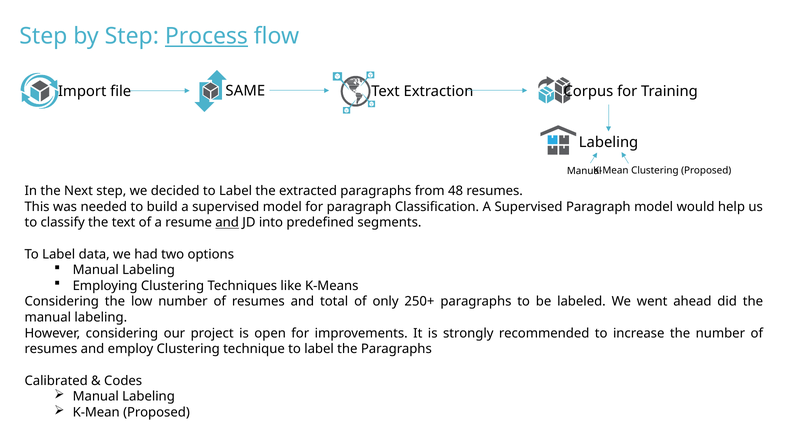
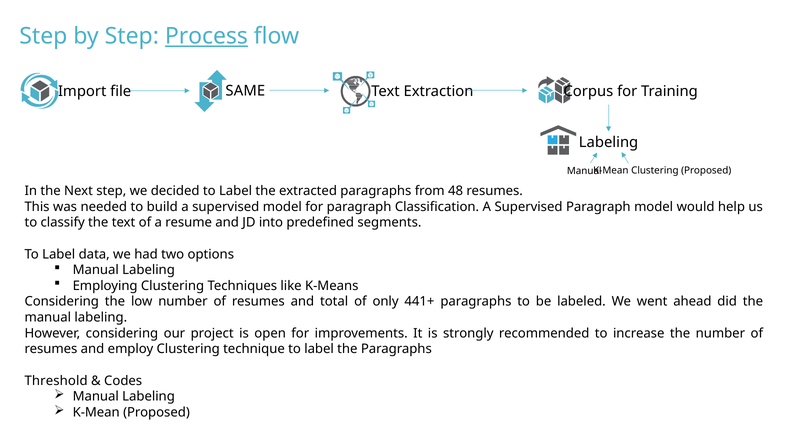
and underline: present -> none (227, 222)
250+: 250+ -> 441+ (419, 301)
Calibrated: Calibrated -> Threshold (56, 380)
